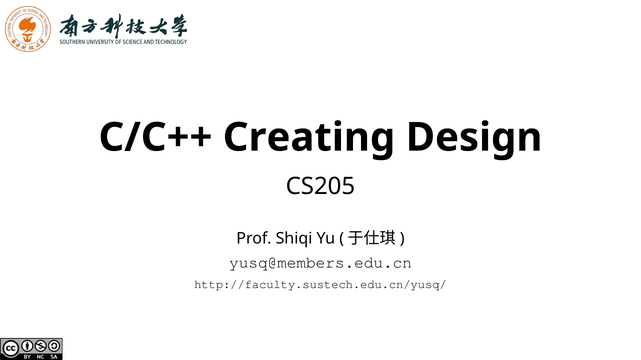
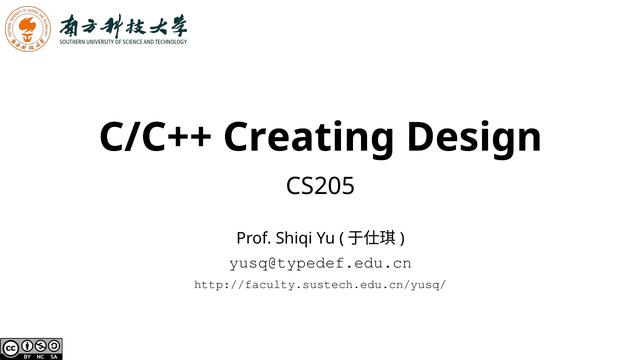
yusq@members.edu.cn: yusq@members.edu.cn -> yusq@typedef.edu.cn (321, 263)
